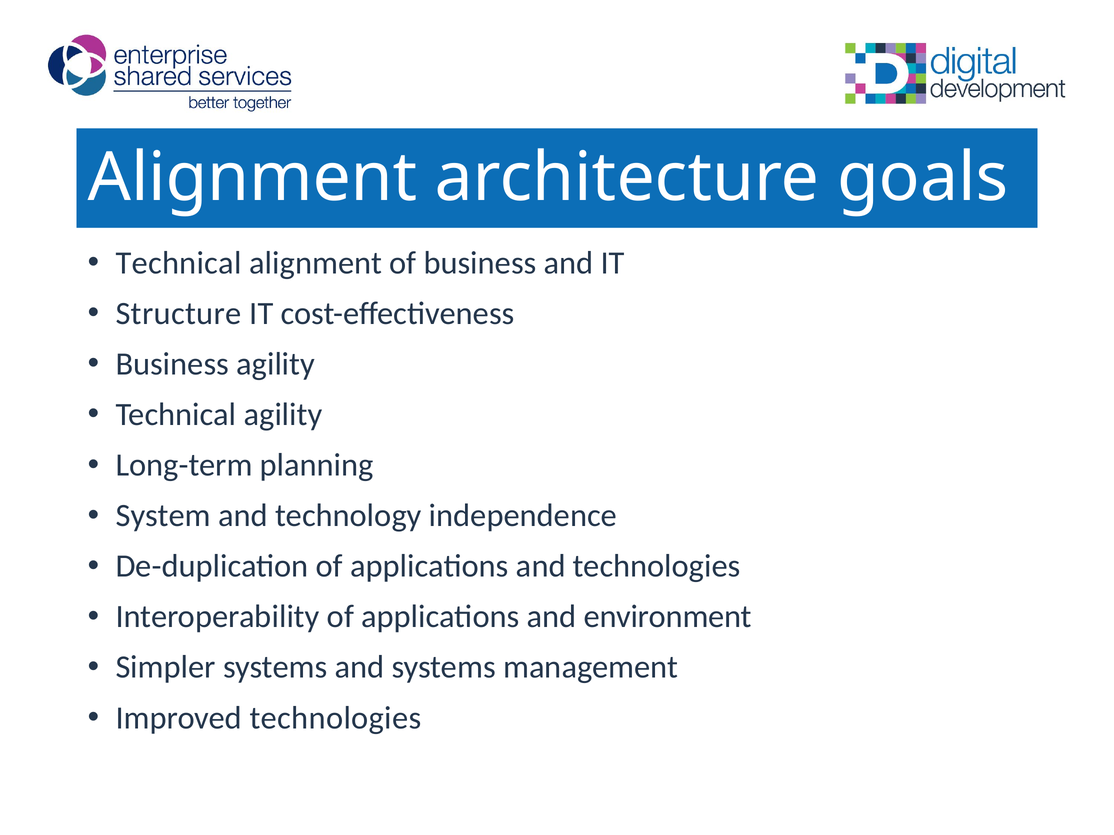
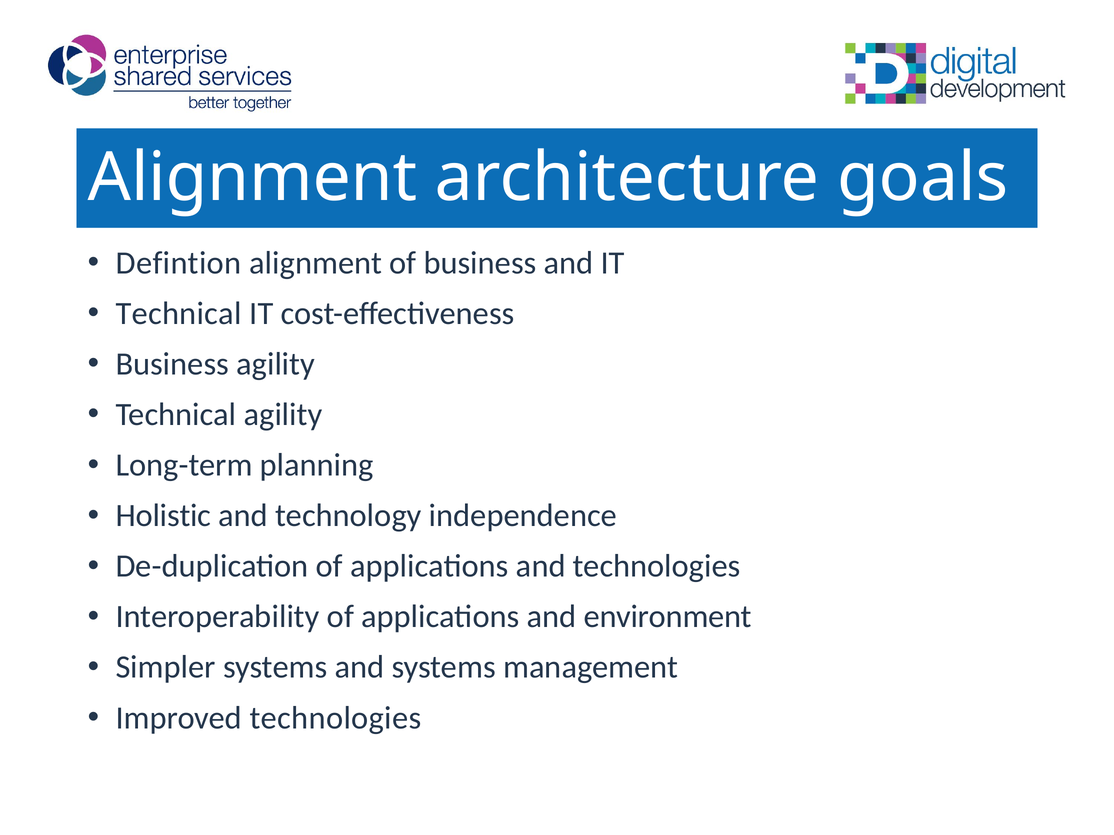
Technical: Technical -> Defintion (179, 263)
Structure: Structure -> Technical (179, 314)
System: System -> Holistic (163, 516)
